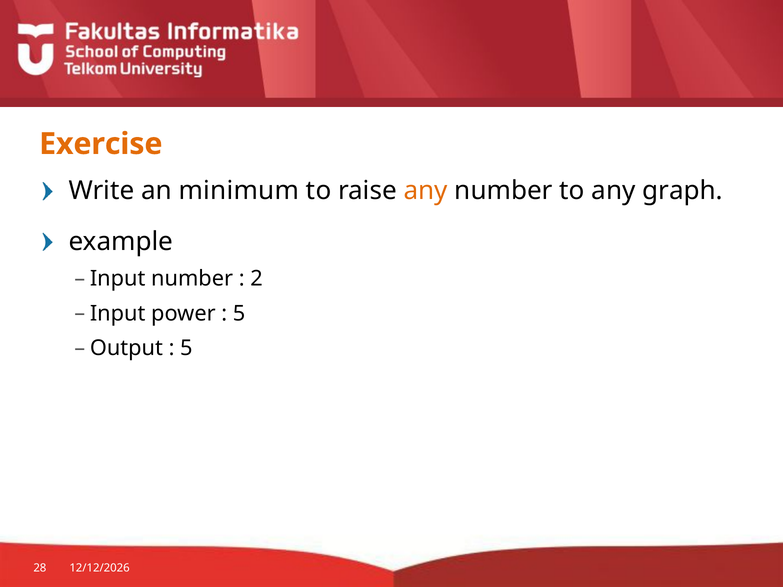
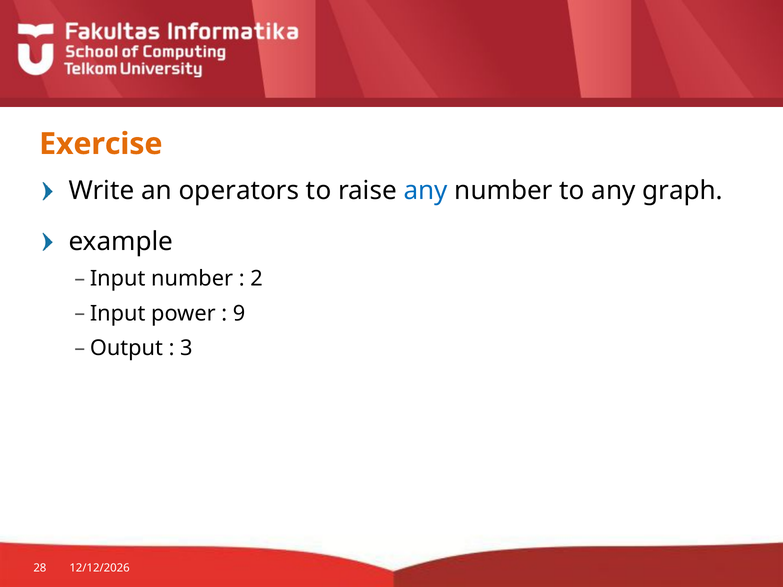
minimum: minimum -> operators (239, 191)
any colour: orange -> blue (426, 191)
5: 5 -> 9 (239, 314)
5: 5 -> 3 (186, 348)
